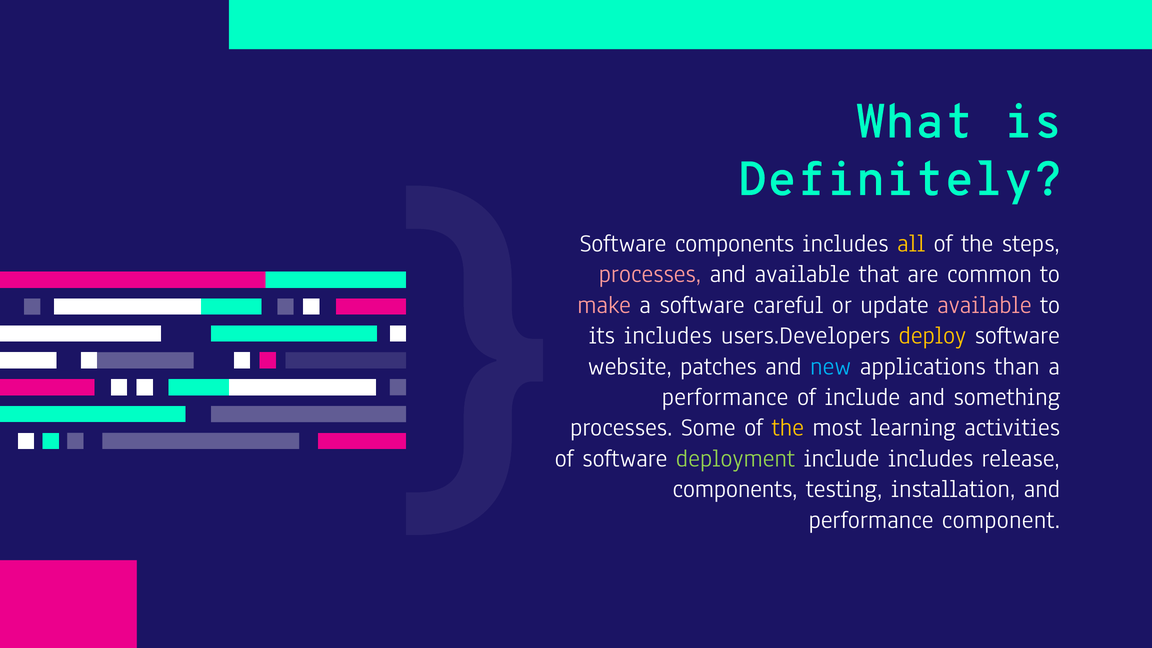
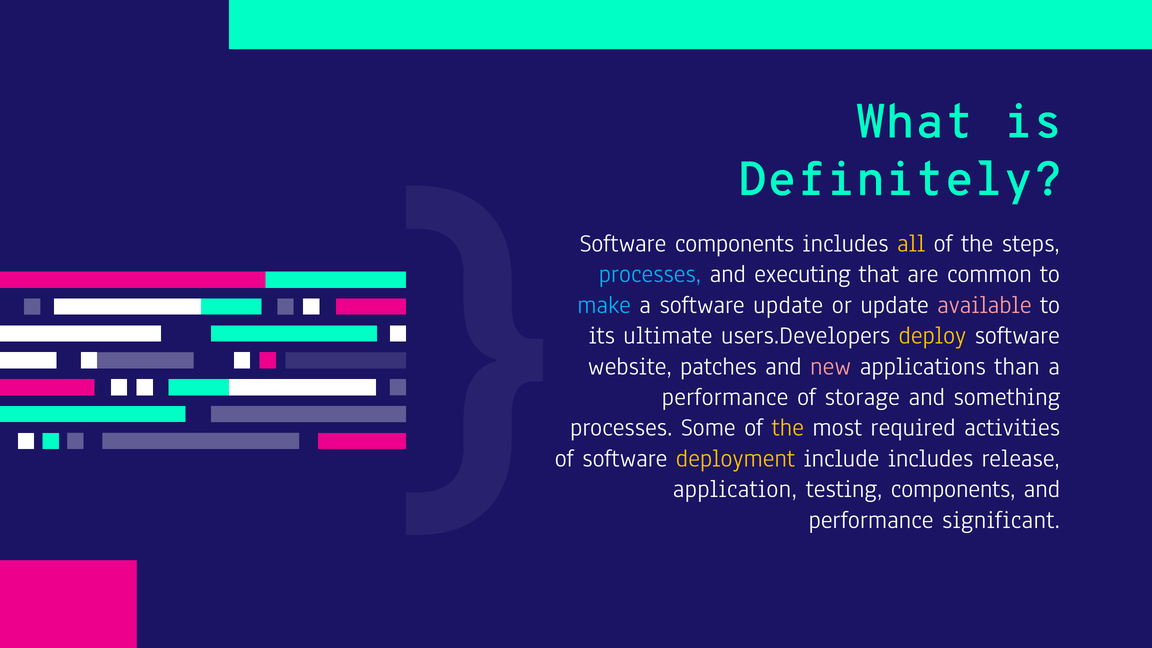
processes colour: pink -> light blue (650, 274)
and available: available -> executing (803, 274)
make colour: pink -> light blue (604, 305)
software careful: careful -> update (788, 305)
its includes: includes -> ultimate (668, 335)
new colour: light blue -> pink (831, 366)
of include: include -> storage (862, 397)
learning: learning -> required (913, 428)
deployment colour: light green -> yellow (735, 458)
components: components -> application (735, 489)
testing installation: installation -> components (953, 489)
component: component -> significant (1001, 520)
